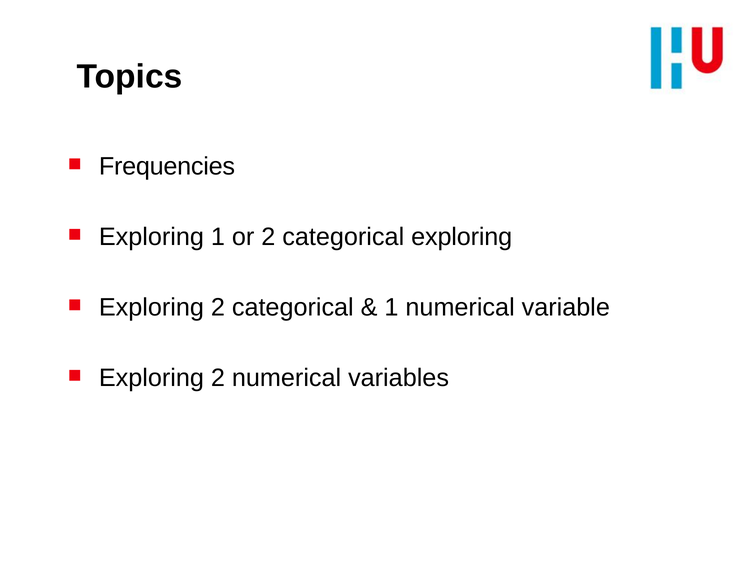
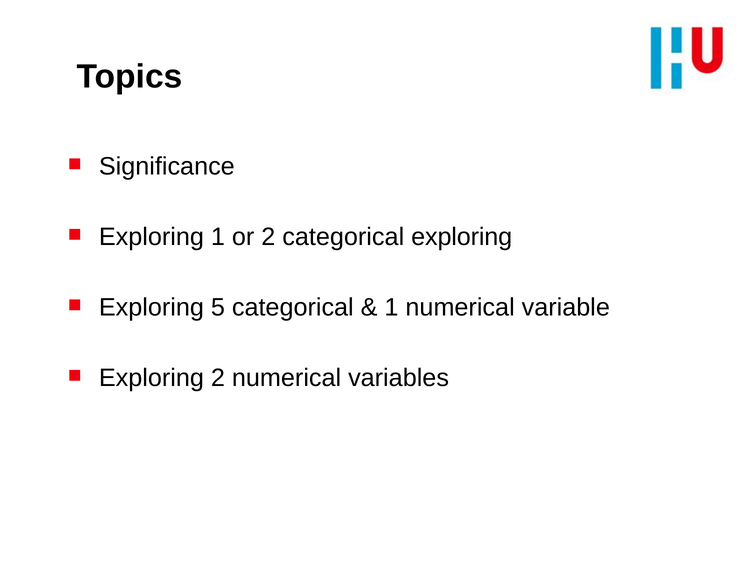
Frequencies: Frequencies -> Significance (167, 166)
2: 2 -> 5 (218, 307)
